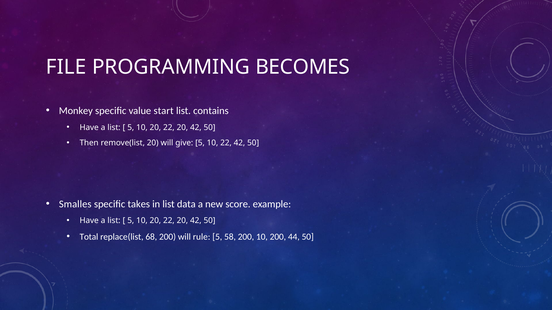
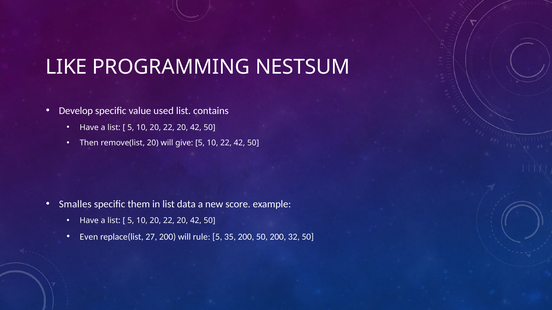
FILE: FILE -> LIKE (66, 67)
BECOMES: BECOMES -> NESTSUM (303, 67)
Monkey: Monkey -> Develop (76, 111)
start: start -> used (164, 111)
takes: takes -> them (139, 204)
Total: Total -> Even (89, 237)
68: 68 -> 27 (151, 237)
58: 58 -> 35 (230, 237)
200 10: 10 -> 50 (262, 237)
44: 44 -> 32 (294, 237)
